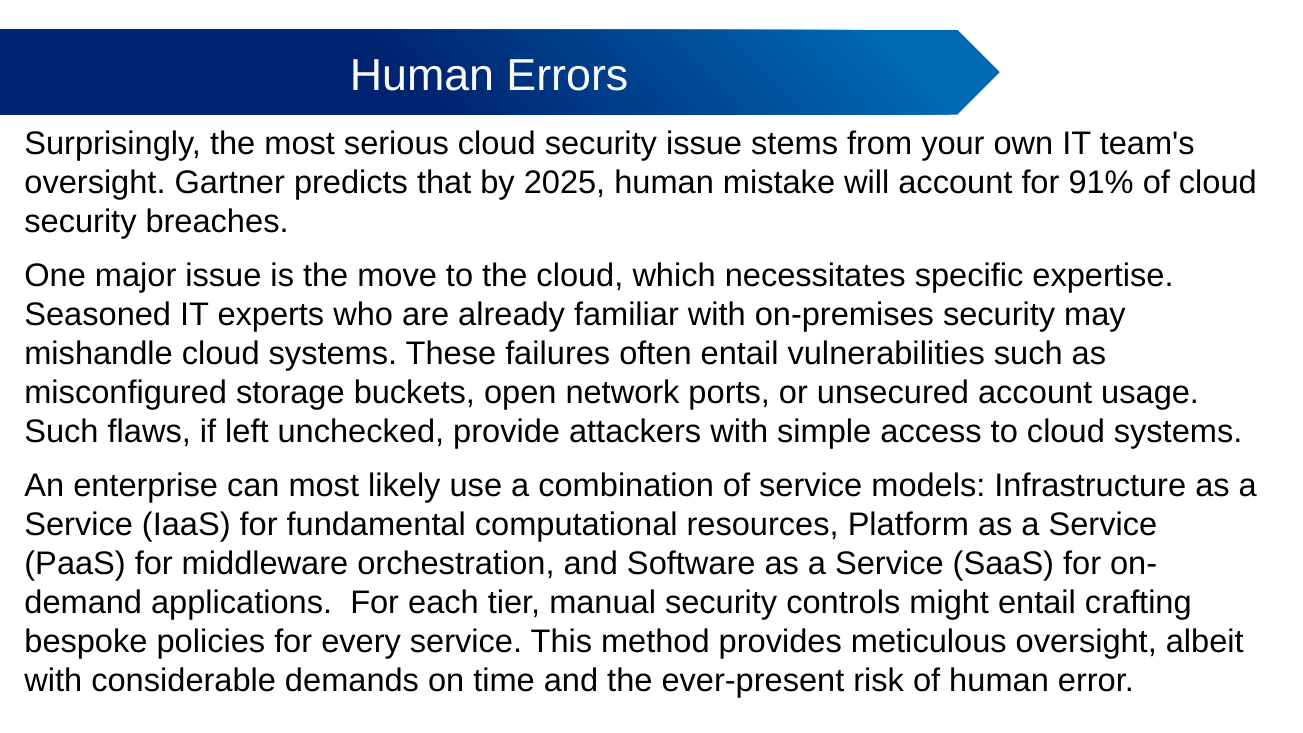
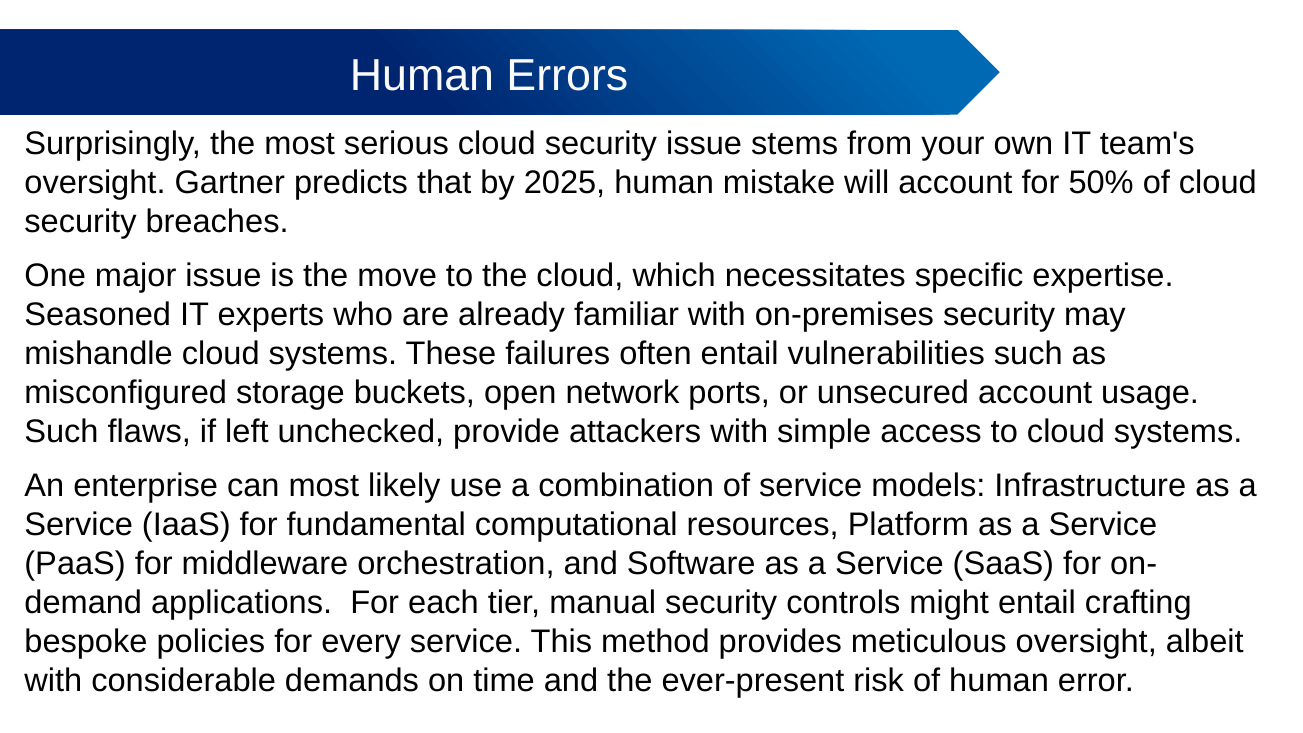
91%: 91% -> 50% (1101, 183)
